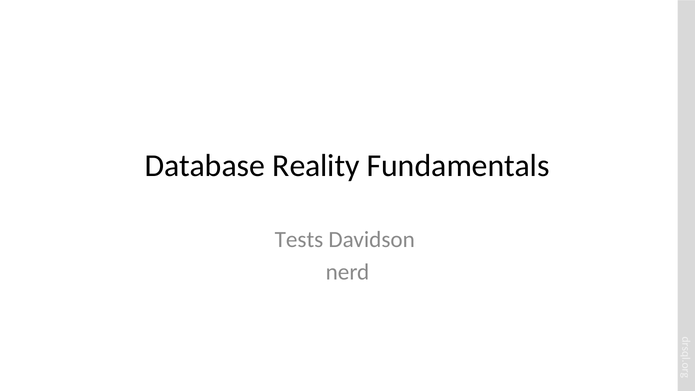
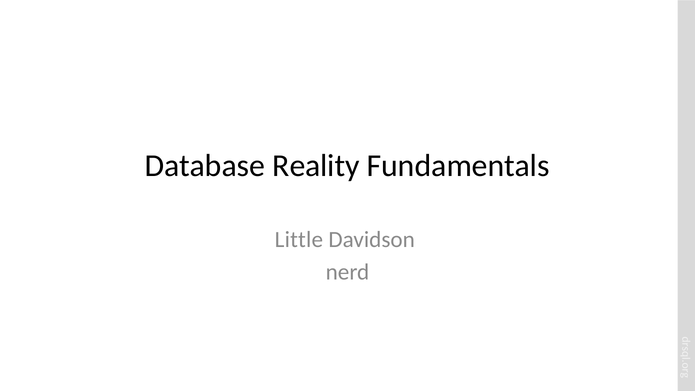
Tests: Tests -> Little (299, 240)
